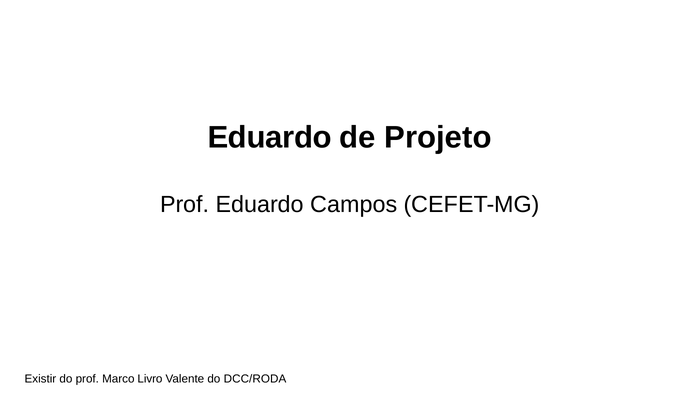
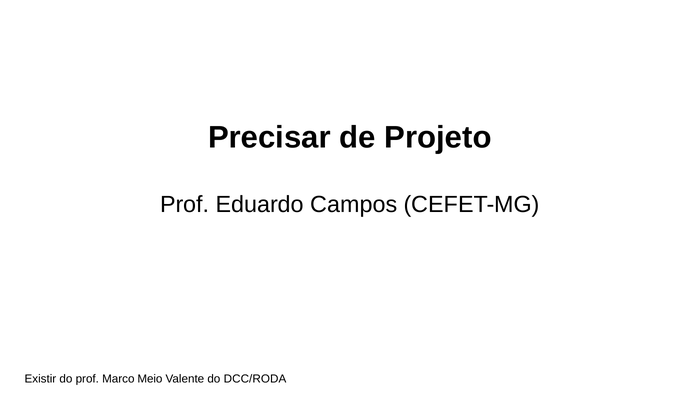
Eduardo: Eduardo -> Precisar (269, 137)
Livro: Livro -> Meio (150, 378)
